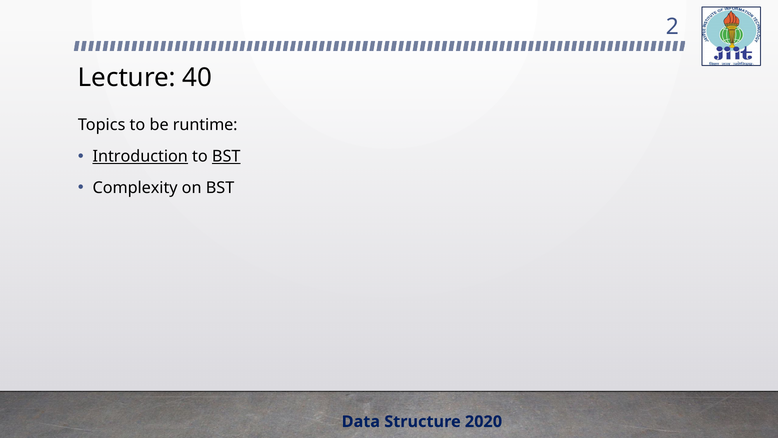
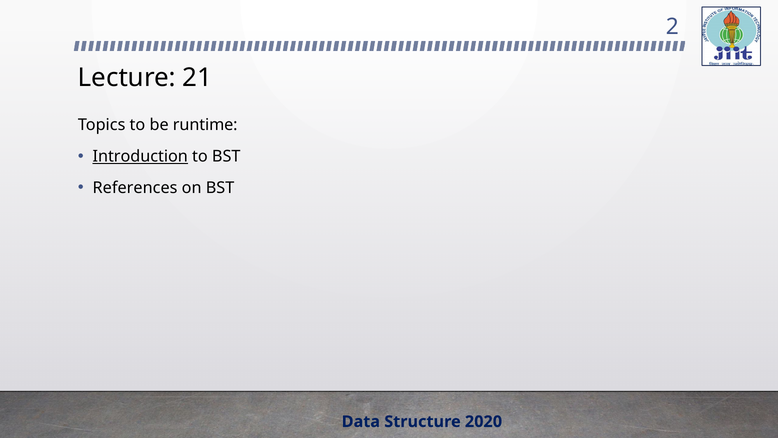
40: 40 -> 21 (197, 78)
BST underline: present -> none (226, 156)
Complexity: Complexity -> References (135, 188)
